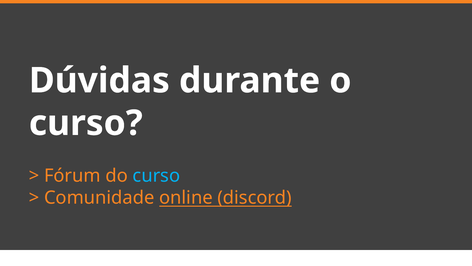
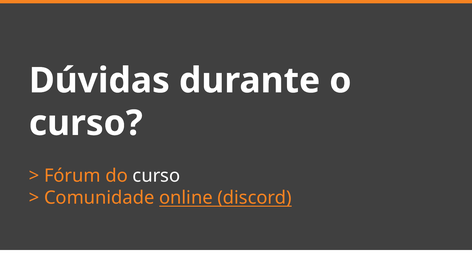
curso colour: light blue -> white (156, 175)
